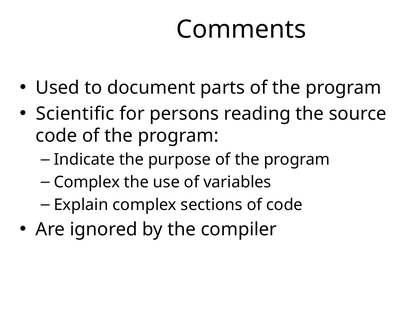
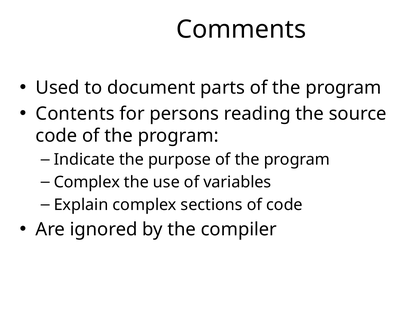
Scientific: Scientific -> Contents (75, 114)
